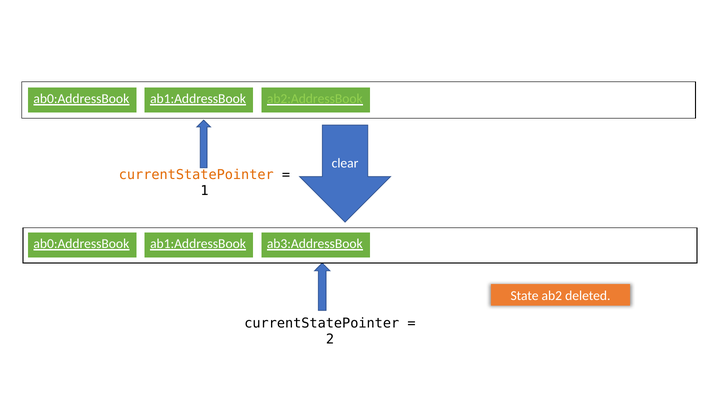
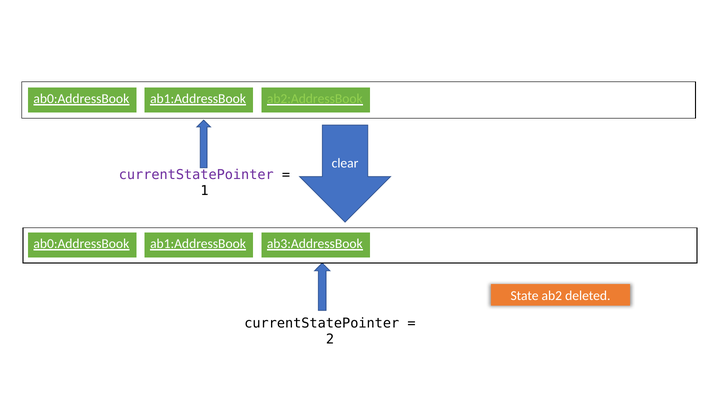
currentStatePointer colour: orange -> purple (196, 175)
